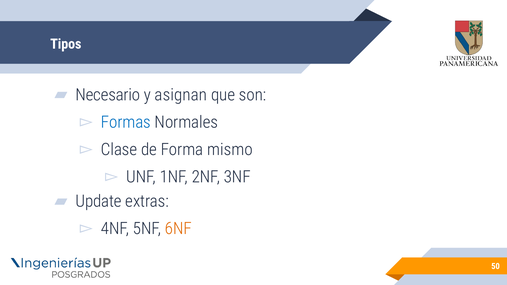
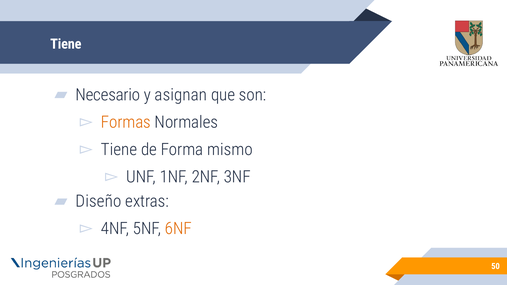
Tipos: Tipos -> Tiene (66, 44)
Formas colour: blue -> orange (126, 122)
Clase: Clase -> Tiene (119, 150)
Update: Update -> Diseño (98, 202)
